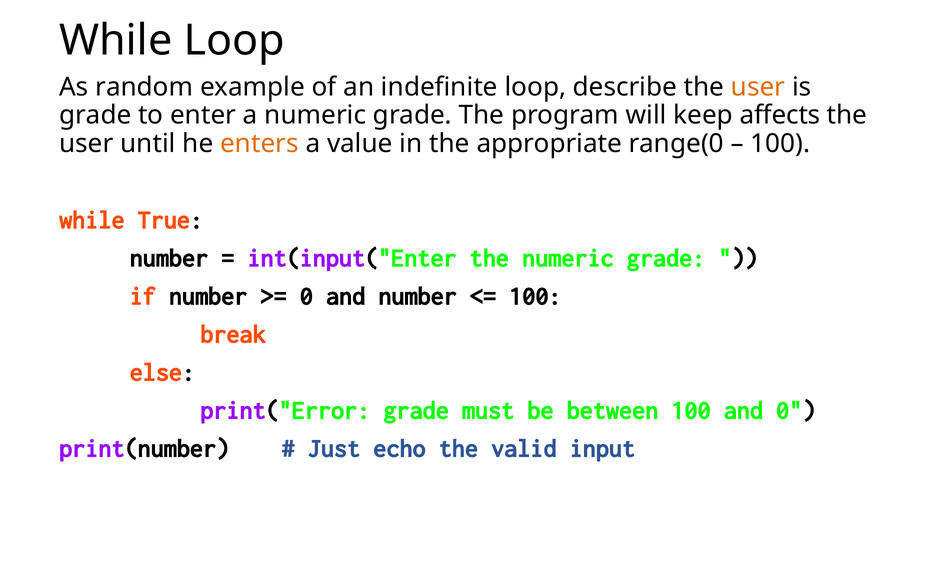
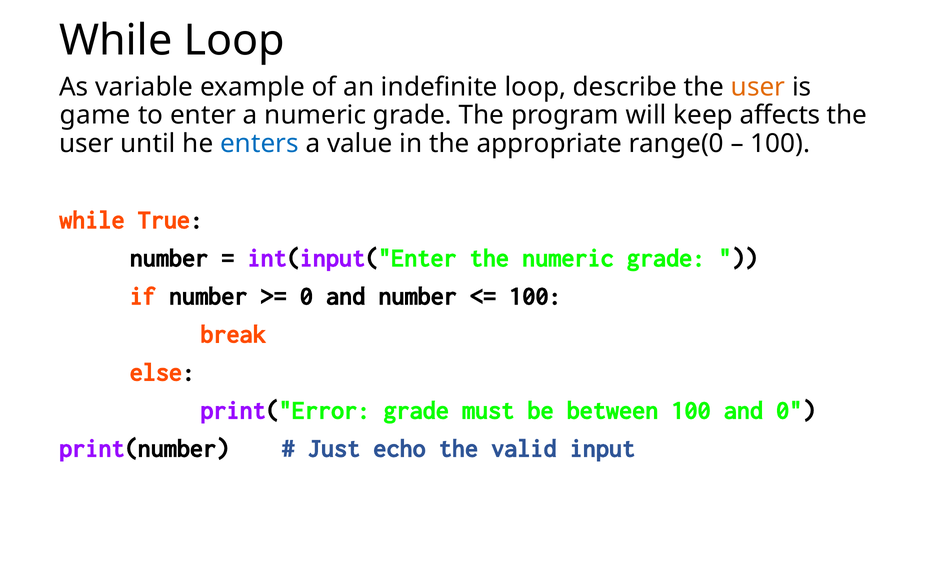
random: random -> variable (144, 87)
grade: grade -> game (95, 115)
enters colour: orange -> blue (259, 143)
